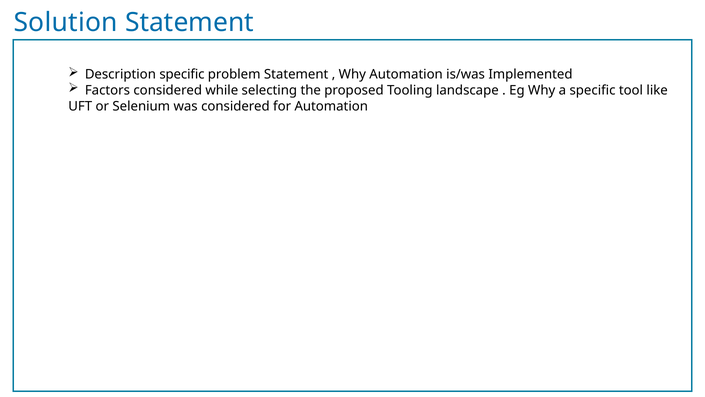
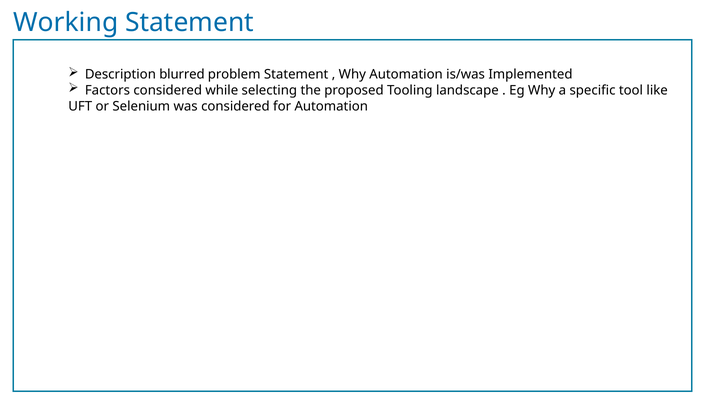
Solution: Solution -> Working (66, 23)
Description specific: specific -> blurred (182, 74)
